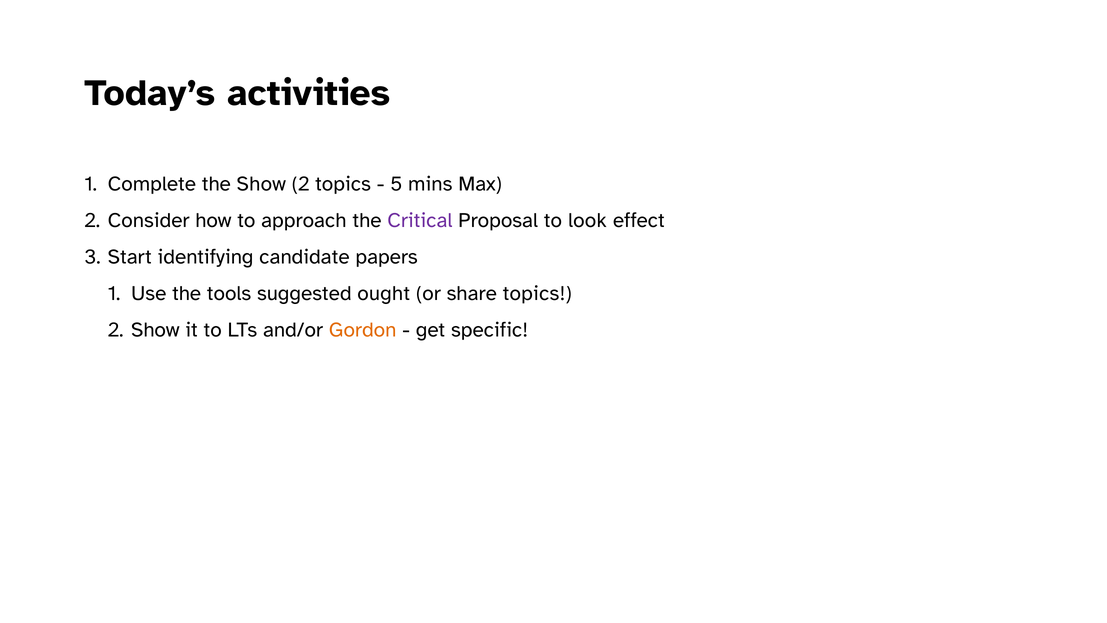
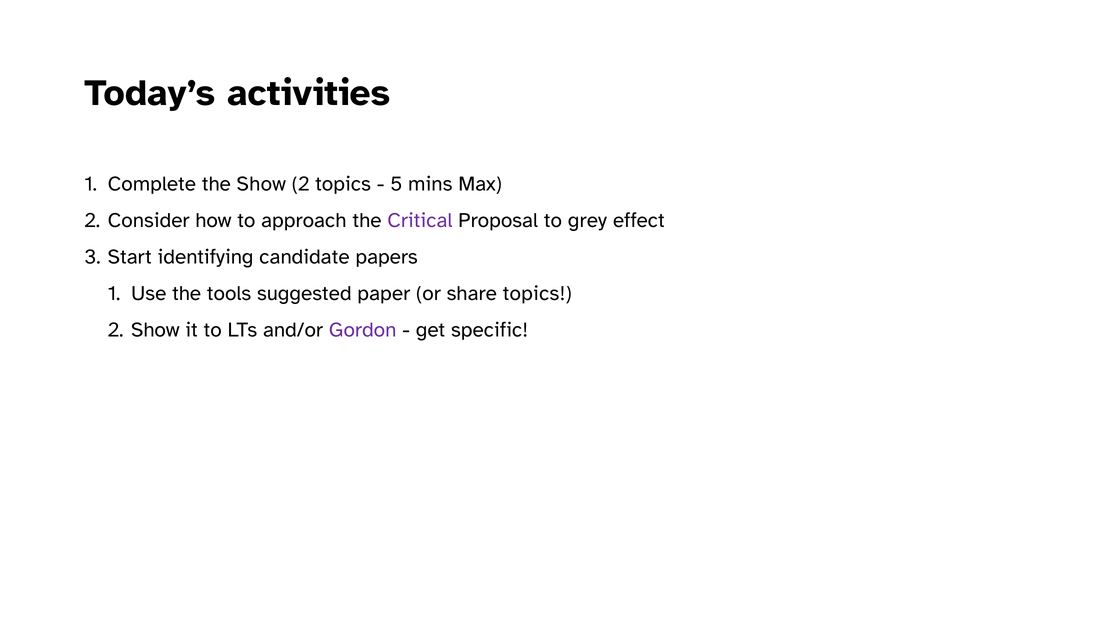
look: look -> grey (587, 220)
ought: ought -> paper (384, 293)
Gordon colour: orange -> purple (363, 330)
